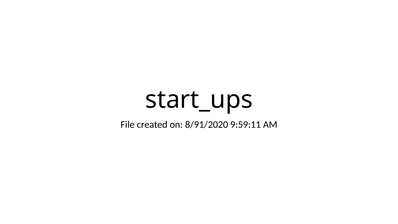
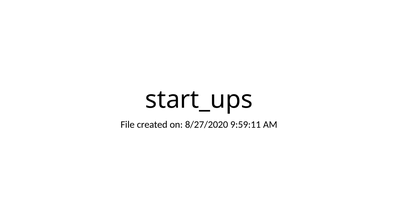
8/91/2020: 8/91/2020 -> 8/27/2020 (207, 124)
